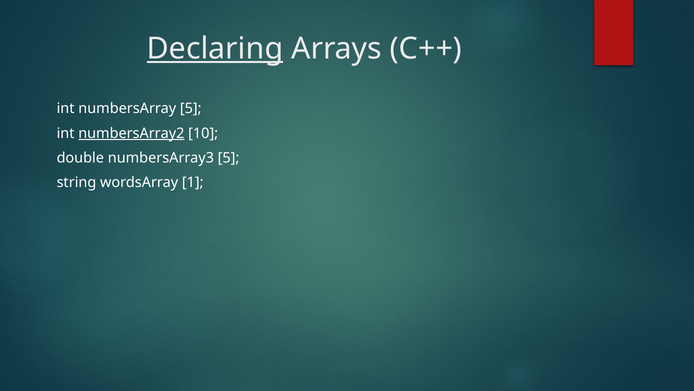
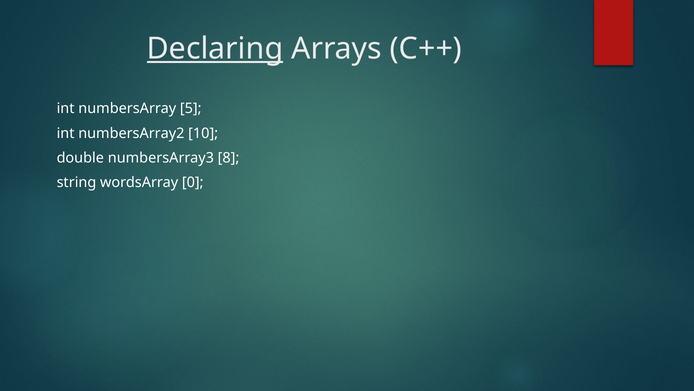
numbersArray2 underline: present -> none (131, 133)
numbersArray3 5: 5 -> 8 (229, 158)
1: 1 -> 0 (193, 182)
